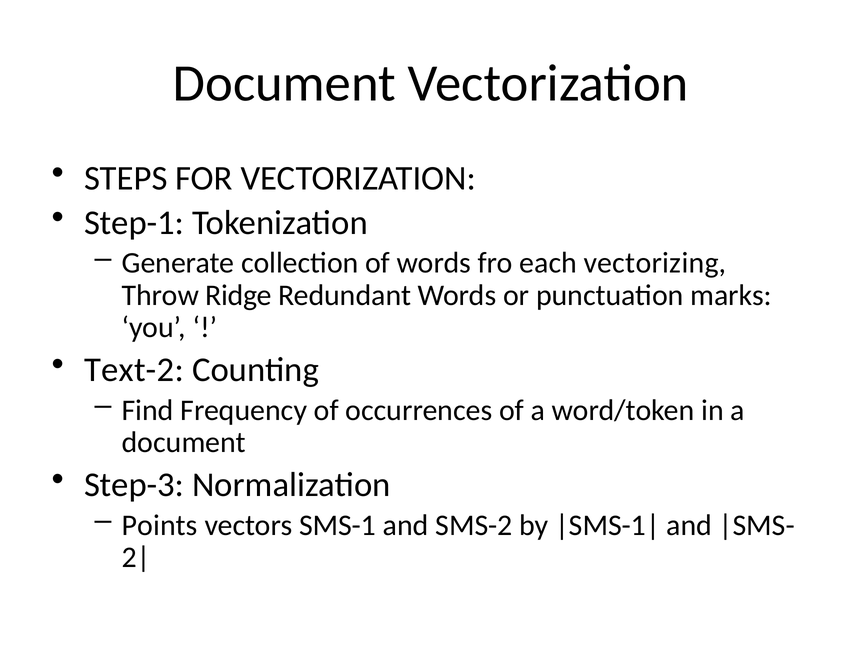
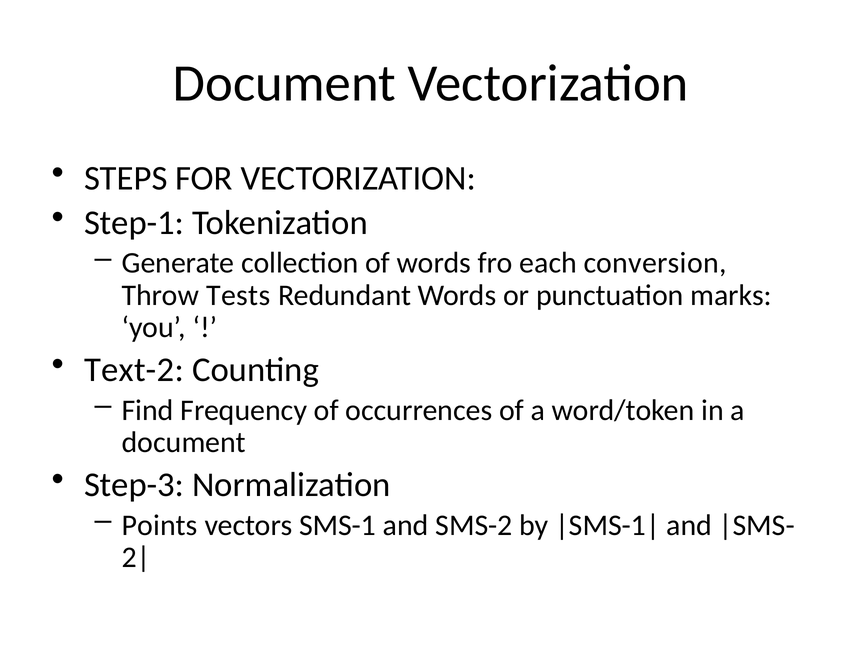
vectorizing: vectorizing -> conversion (655, 263)
Ridge: Ridge -> Tests (238, 295)
